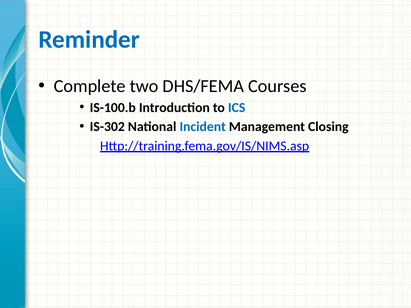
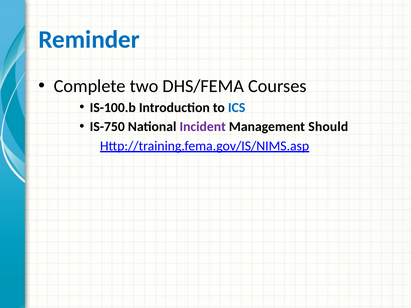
IS-302: IS-302 -> IS-750 (107, 127)
Incident colour: blue -> purple (203, 127)
Closing: Closing -> Should (328, 127)
